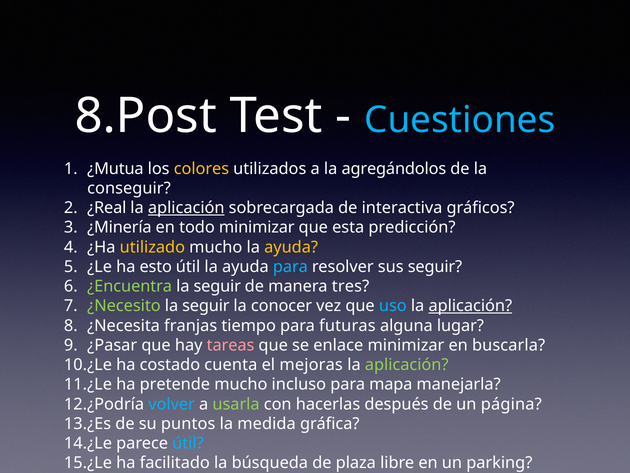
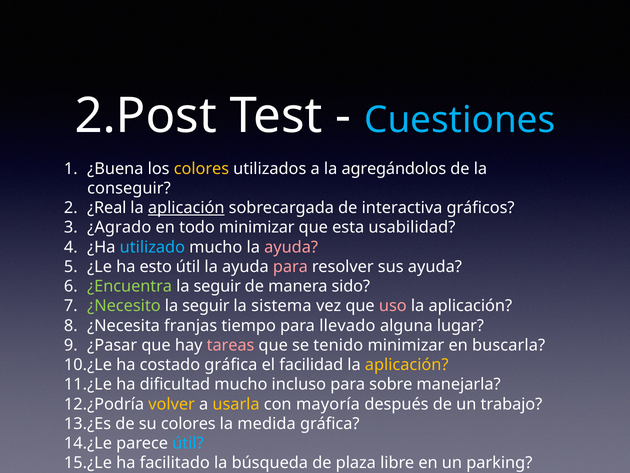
8.Post: 8.Post -> 2.Post (146, 116)
¿Mutua: ¿Mutua -> ¿Buena (115, 168)
¿Minería: ¿Minería -> ¿Agrado (119, 227)
predicción: predicción -> usabilidad (412, 227)
utilizado colour: yellow -> light blue (152, 247)
ayuda colour: yellow -> pink (291, 247)
para colour: light blue -> pink (290, 266)
sus seguir: seguir -> ayuda (435, 266)
tres: tres -> sido (351, 286)
conocer: conocer -> sistema (281, 306)
uso colour: light blue -> pink (393, 306)
aplicación underline: present -> none (470, 306)
futuras: futuras -> llevado (347, 325)
enlace: enlace -> tenido (338, 345)
costado cuenta: cuenta -> gráfica (231, 364)
mejoras: mejoras -> facilidad (311, 364)
aplicación colour: light green -> yellow (407, 364)
pretende: pretende -> dificultad (175, 384)
mapa: mapa -> sobre (391, 384)
volver colour: light blue -> yellow (172, 404)
usarla colour: light green -> yellow (236, 404)
hacerlas: hacerlas -> mayoría (328, 404)
página: página -> trabajo (511, 404)
su puntos: puntos -> colores (188, 423)
